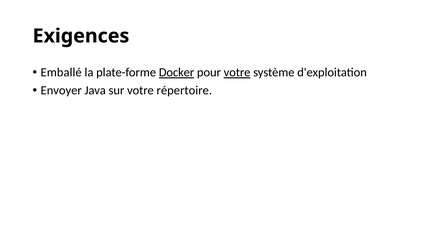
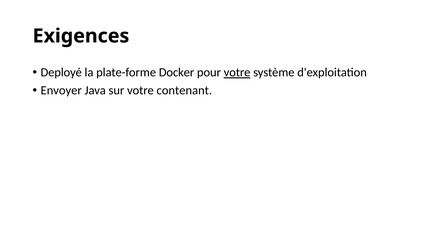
Emballé: Emballé -> Deployé (61, 72)
Docker underline: present -> none (177, 72)
répertoire: répertoire -> contenant (184, 90)
